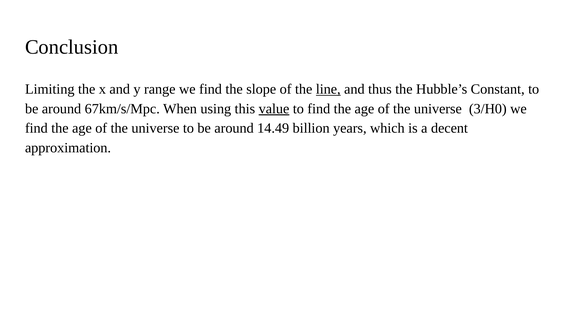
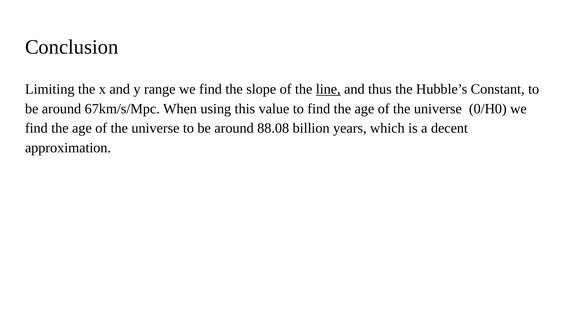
value underline: present -> none (274, 109)
3/H0: 3/H0 -> 0/H0 (488, 109)
14.49: 14.49 -> 88.08 (273, 128)
